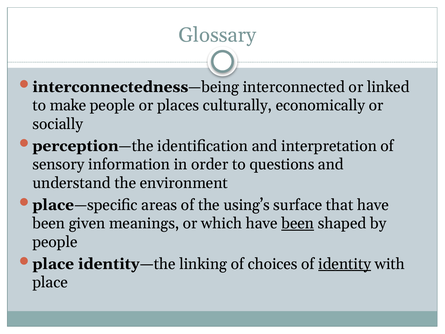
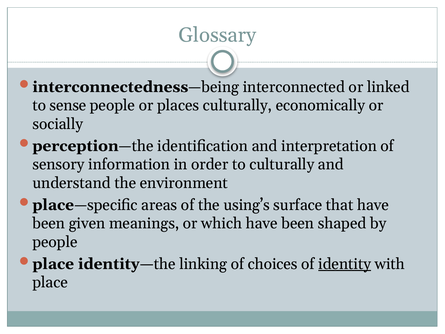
make: make -> sense (68, 105)
to questions: questions -> culturally (282, 164)
been underline: present -> none (298, 223)
